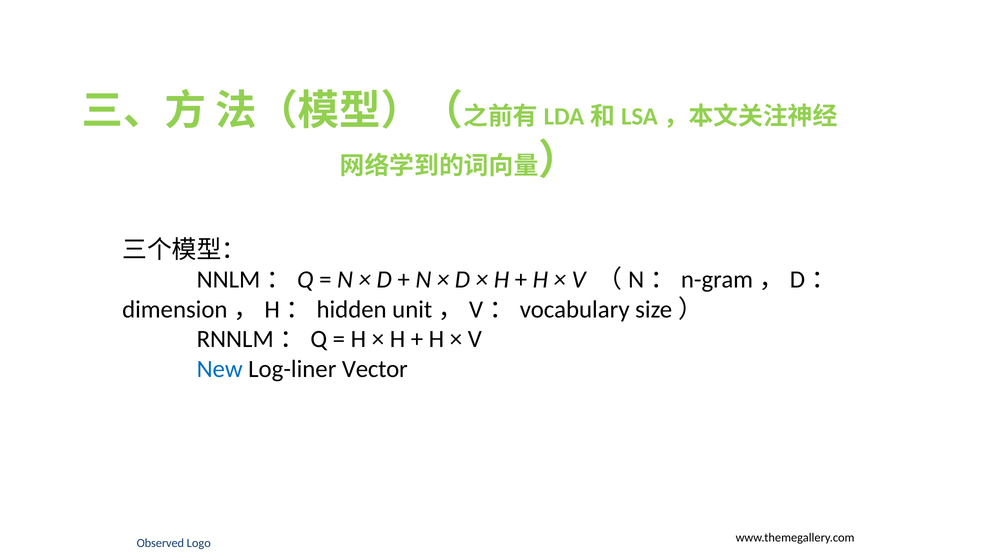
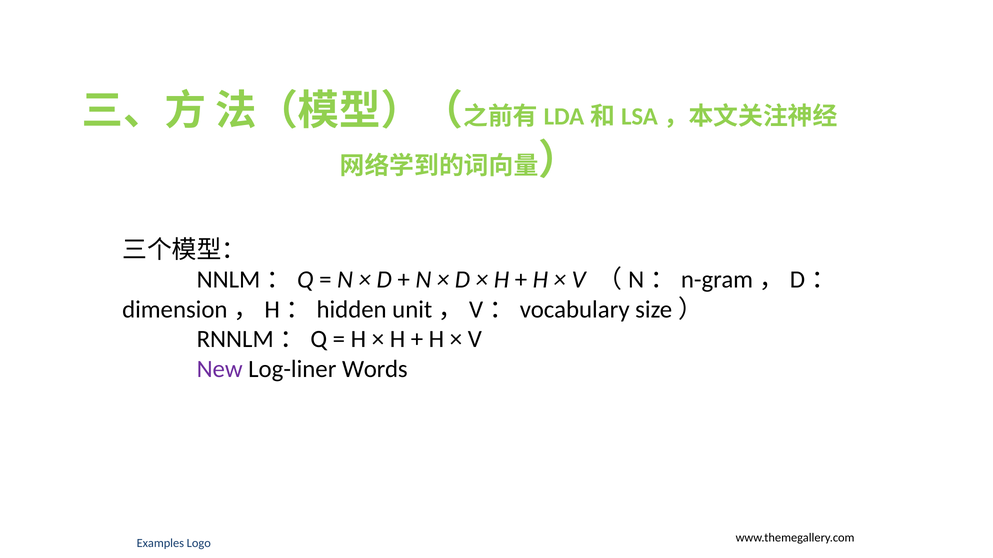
New colour: blue -> purple (220, 369)
Vector: Vector -> Words (375, 369)
Observed: Observed -> Examples (160, 544)
